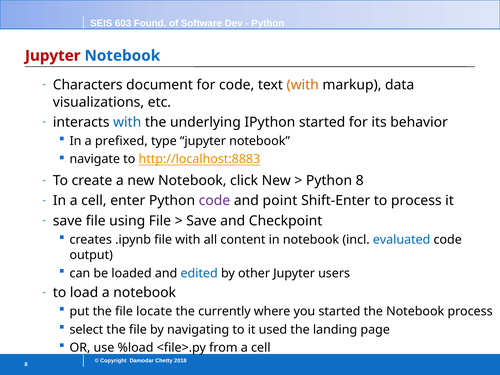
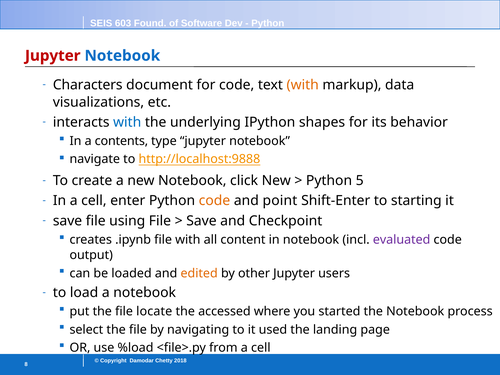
IPython started: started -> shapes (322, 122)
prefixed: prefixed -> contents (121, 141)
http://localhost:8883: http://localhost:8883 -> http://localhost:9888 (199, 159)
Python 8: 8 -> 5 (360, 181)
code colour: purple -> orange (214, 201)
to process: process -> starting (416, 201)
evaluated colour: blue -> purple (402, 240)
edited colour: blue -> orange (199, 273)
currently: currently -> accessed (224, 311)
